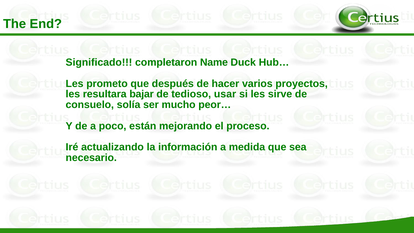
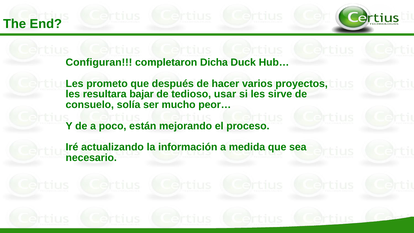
Significado: Significado -> Configuran (99, 63)
Name: Name -> Dicha (214, 63)
